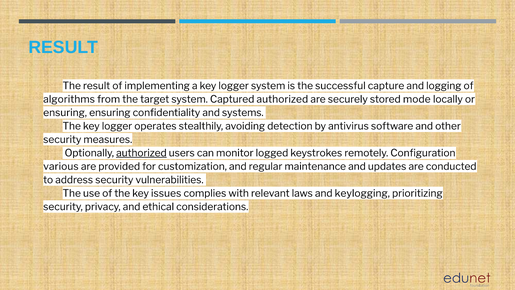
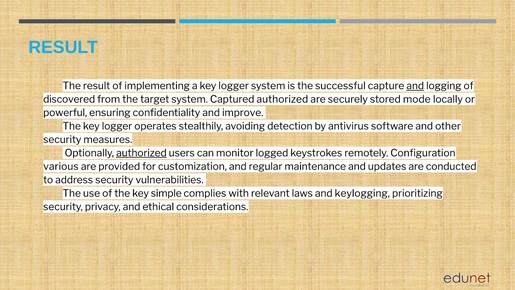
and underline: none -> present (415, 86)
algorithms: algorithms -> discovered (69, 99)
ensuring: ensuring -> powerful (65, 113)
systems: systems -> improve (243, 113)
issues: issues -> simple (166, 193)
